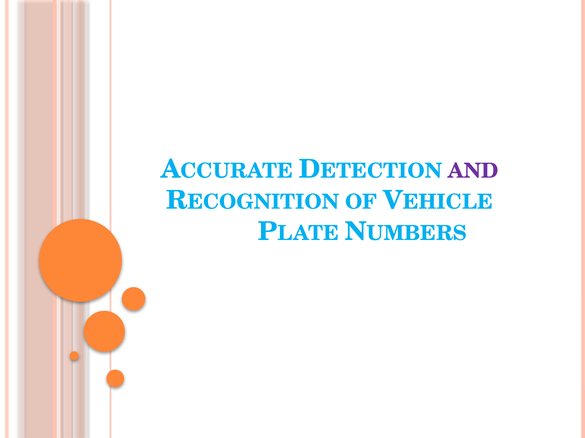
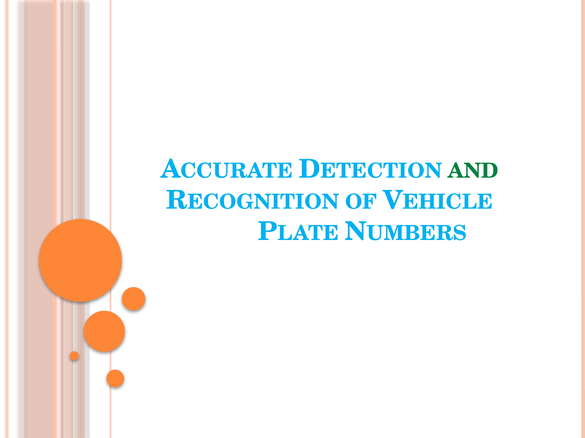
AND colour: purple -> green (473, 171)
